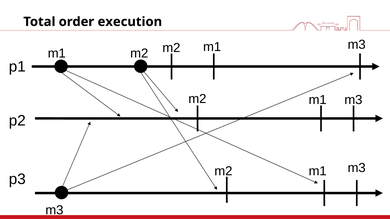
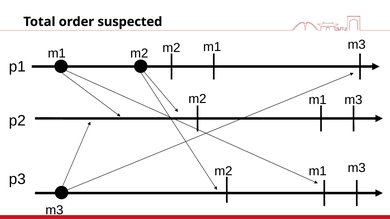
execution: execution -> suspected (130, 22)
